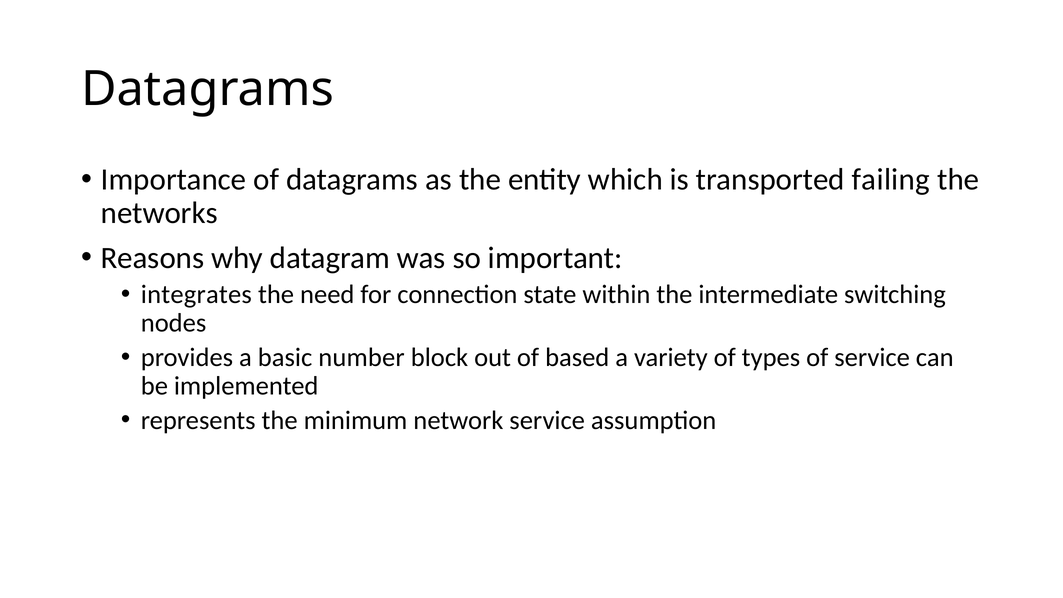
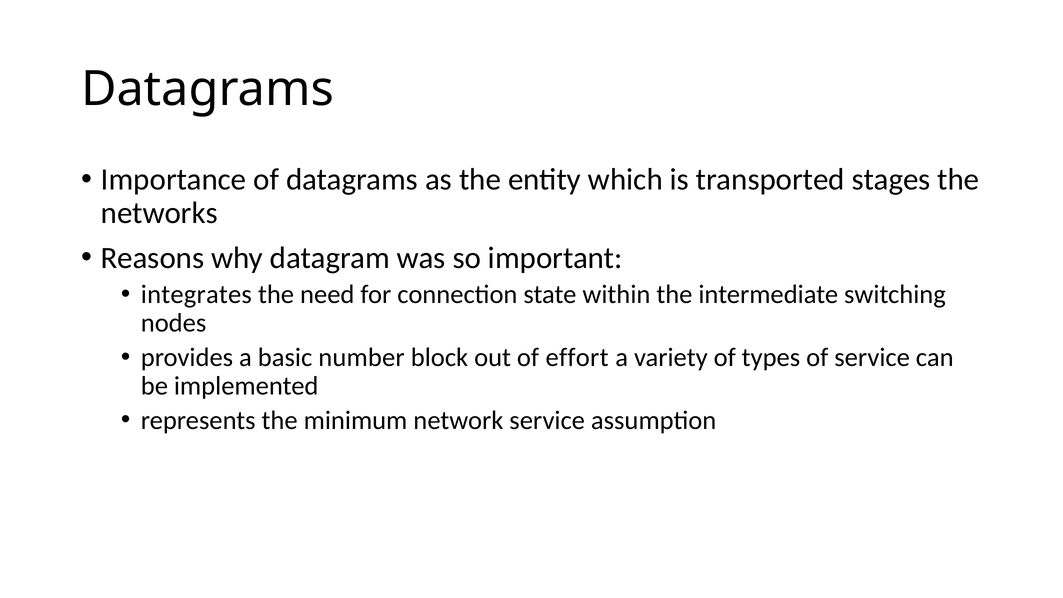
failing: failing -> stages (891, 180)
based: based -> effort (577, 357)
